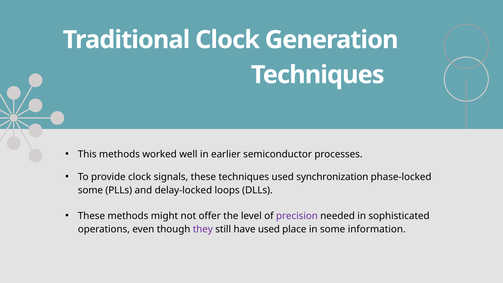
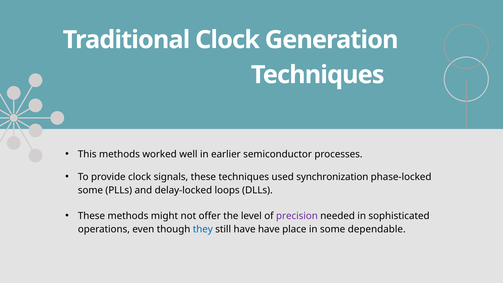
they colour: purple -> blue (203, 229)
have used: used -> have (269, 229)
information: information -> dependable (377, 229)
